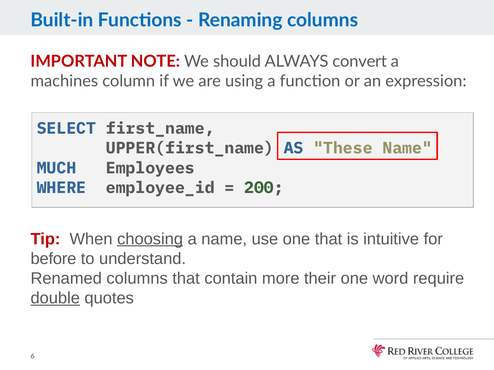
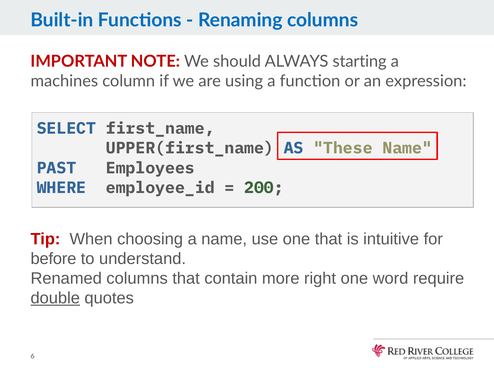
convert: convert -> starting (360, 61)
MUCH: MUCH -> PAST (56, 168)
choosing underline: present -> none (150, 239)
their: their -> right (320, 279)
